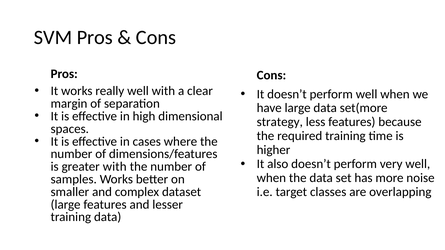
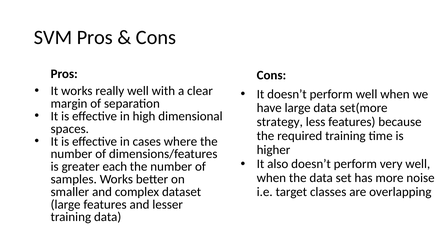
greater with: with -> each (115, 167)
